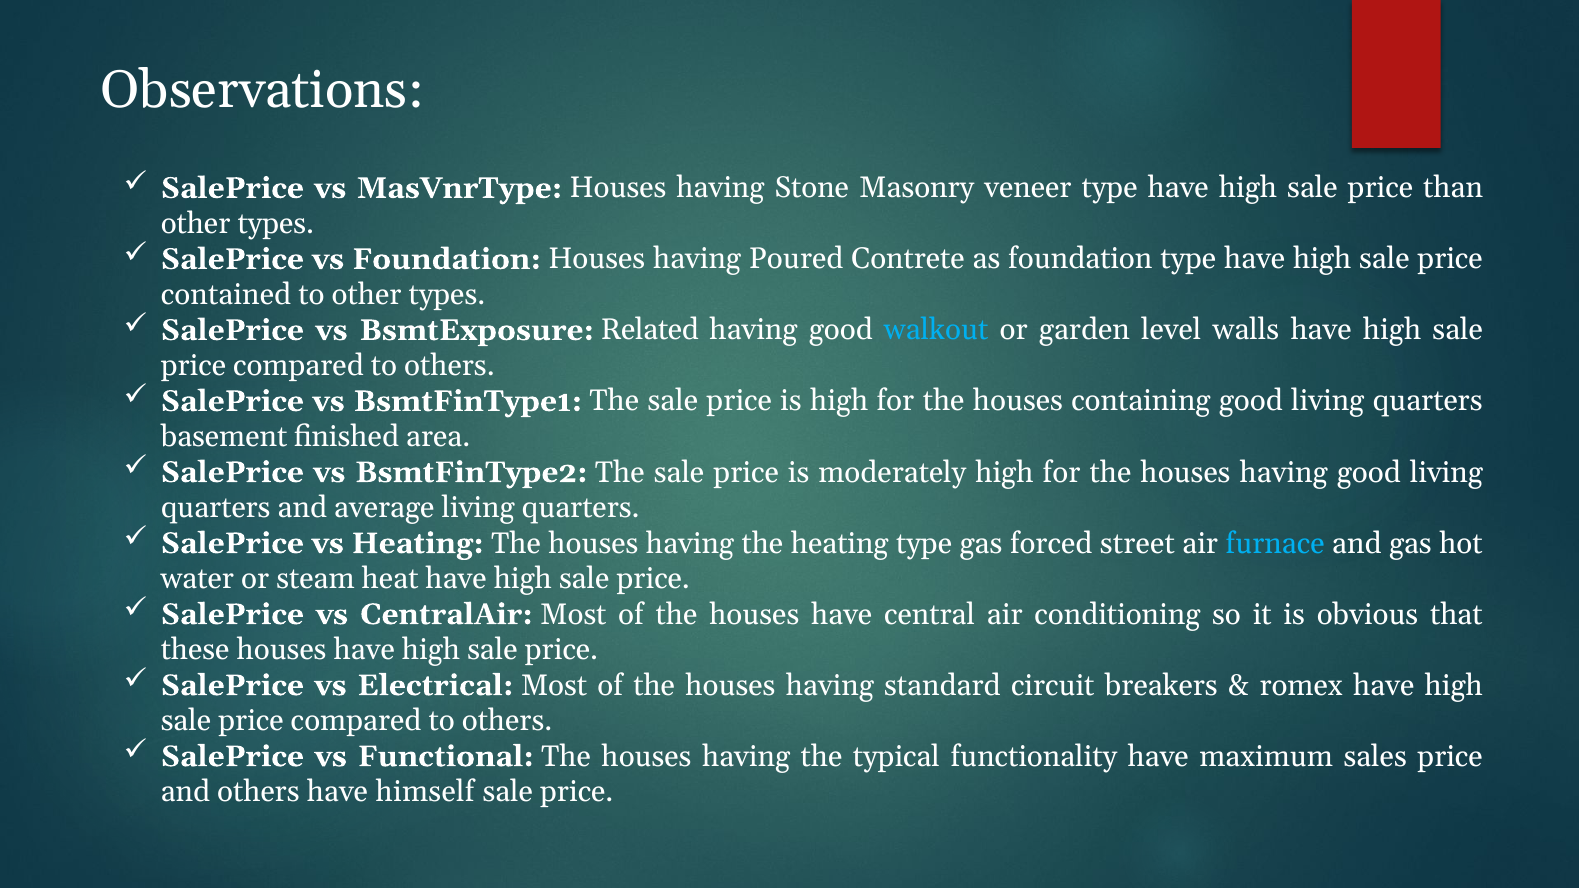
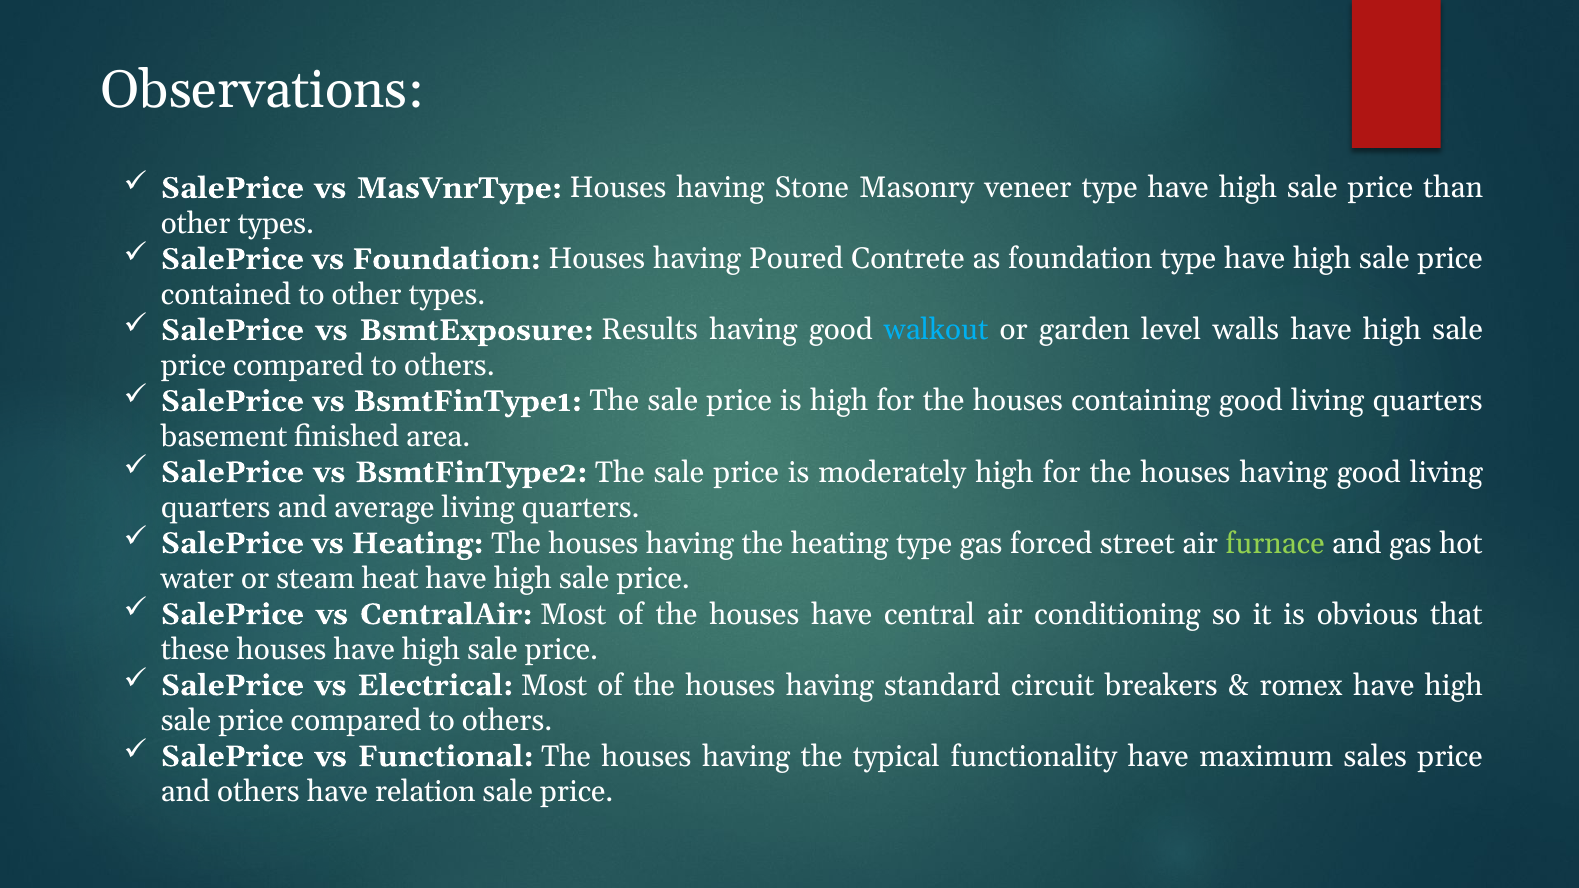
Related: Related -> Results (650, 330)
furnace colour: light blue -> light green (1275, 543)
himself: himself -> relation (425, 792)
